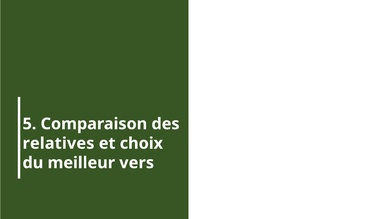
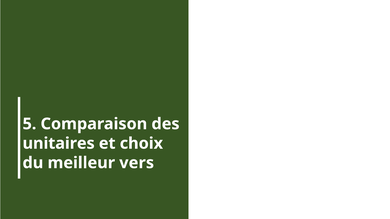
relatives: relatives -> unitaires (59, 144)
